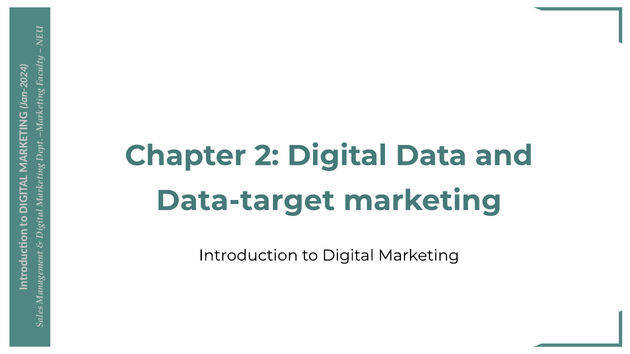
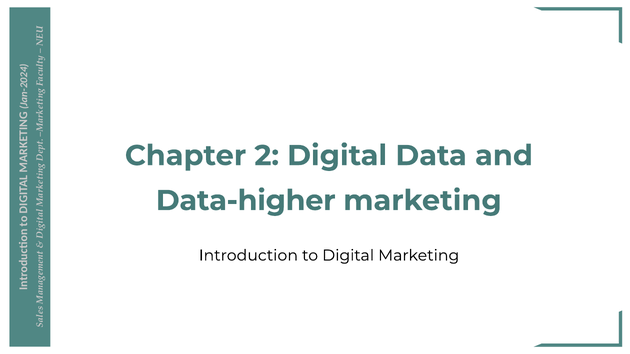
Data-target: Data-target -> Data-higher (246, 201)
